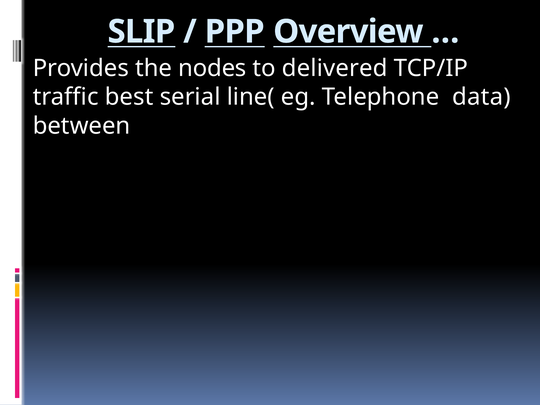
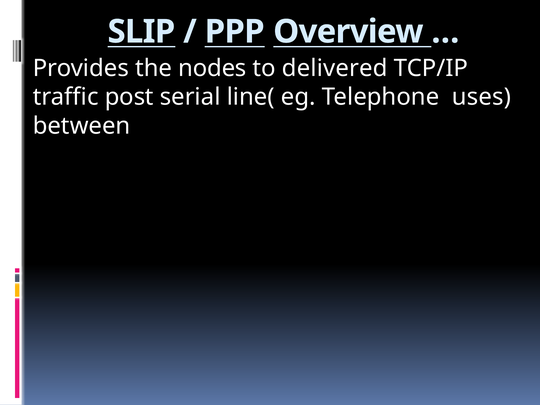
best: best -> post (129, 97)
data: data -> uses (481, 97)
